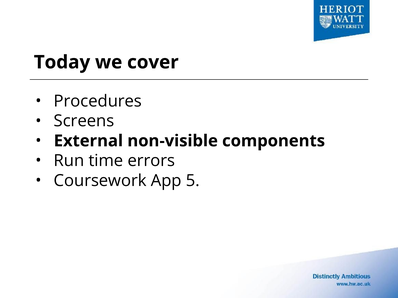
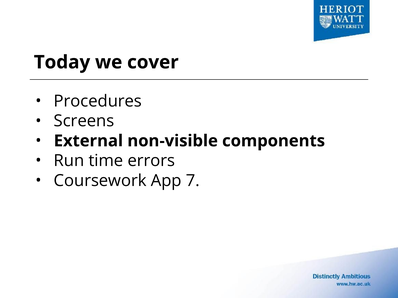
5: 5 -> 7 (193, 181)
